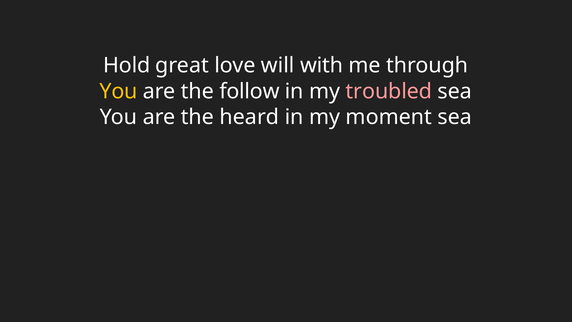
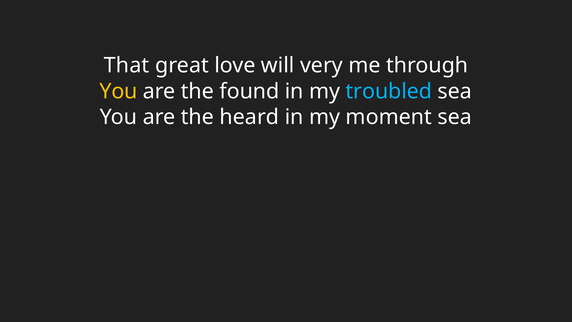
Hold: Hold -> That (127, 65)
with: with -> very (321, 65)
follow: follow -> found (249, 91)
troubled colour: pink -> light blue (389, 91)
